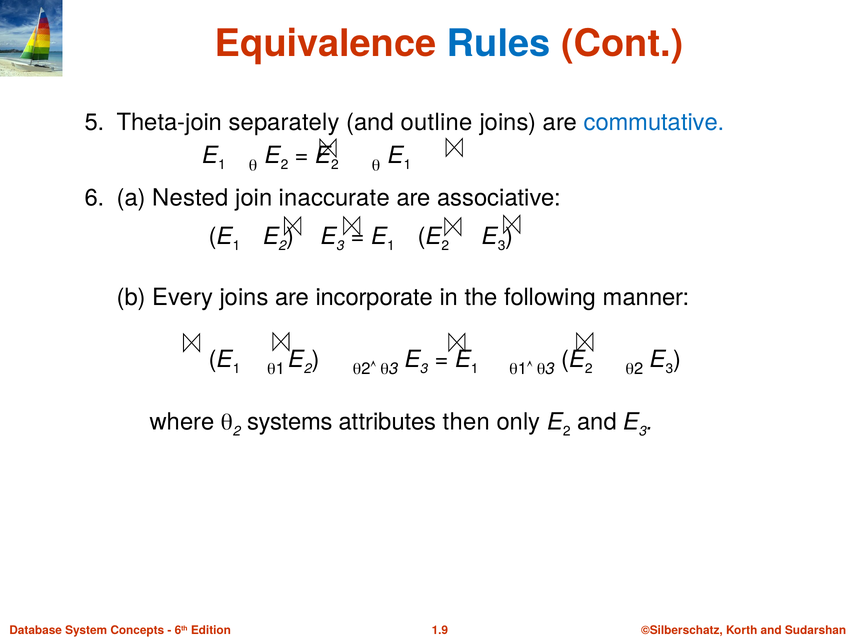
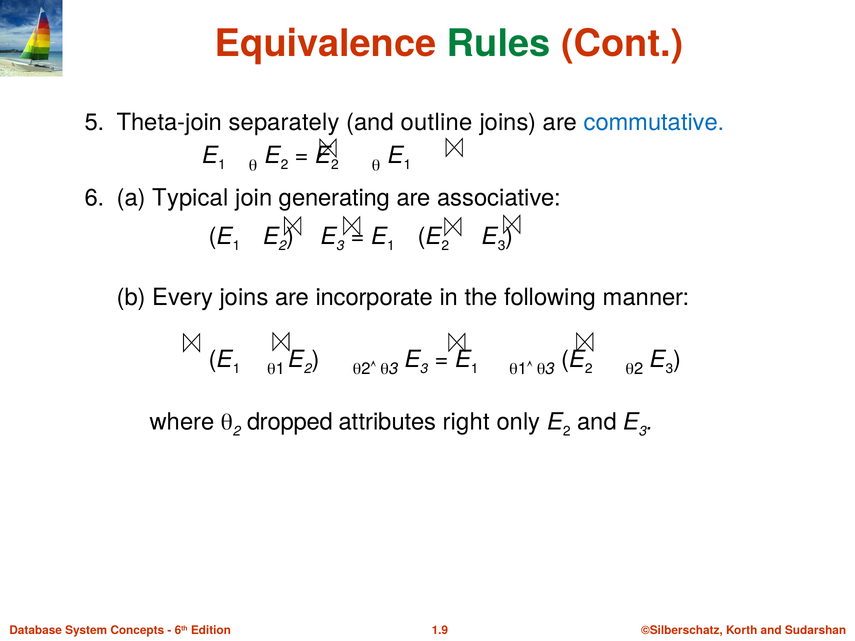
Rules colour: blue -> green (499, 44)
Nested: Nested -> Typical (190, 198)
inaccurate: inaccurate -> generating (334, 198)
systems: systems -> dropped (290, 422)
then: then -> right (466, 422)
